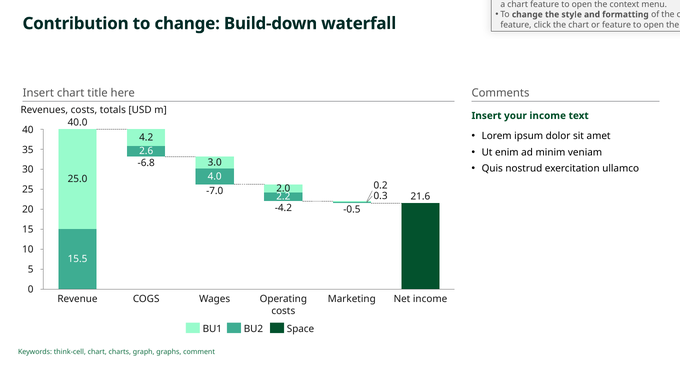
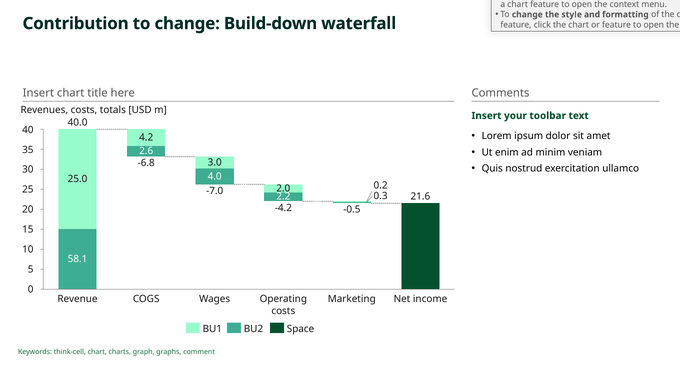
your income: income -> toolbar (548, 116)
15.5: 15.5 -> 58.1 (78, 259)
